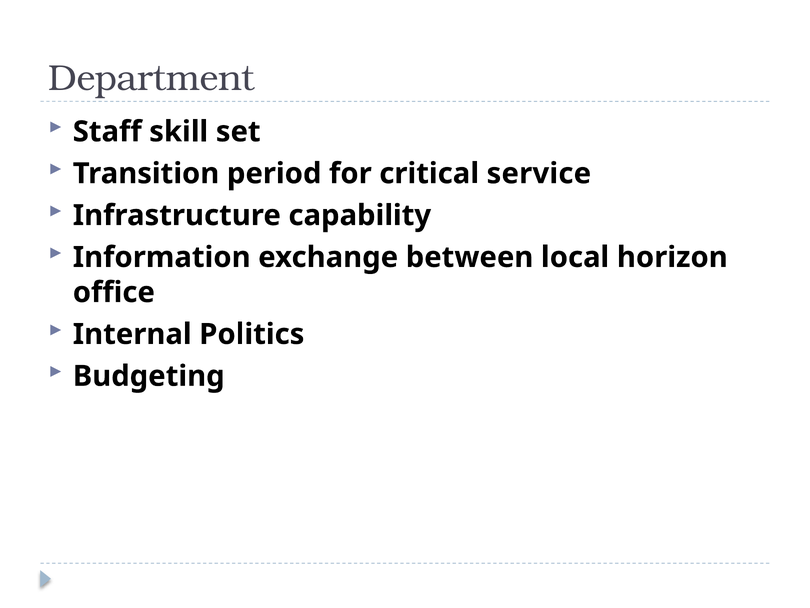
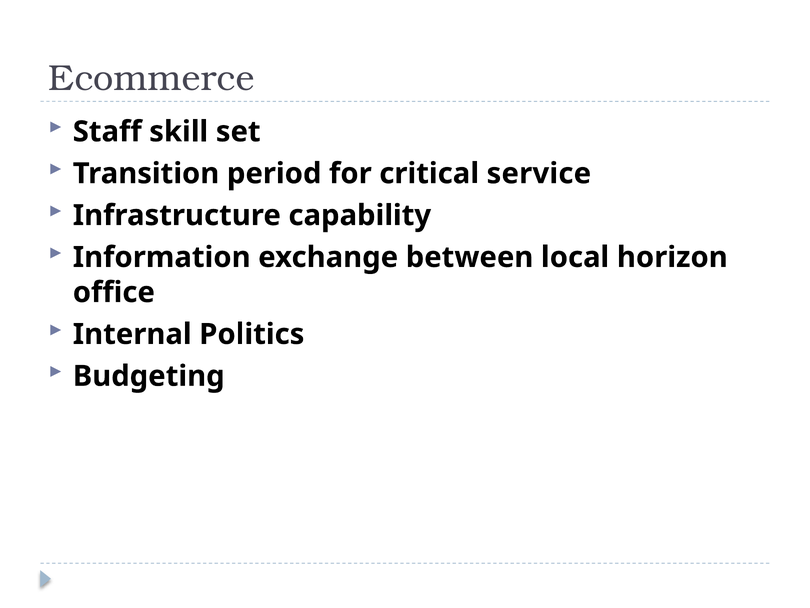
Department: Department -> Ecommerce (151, 78)
